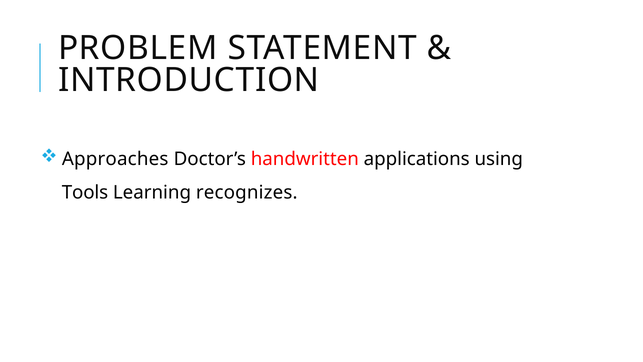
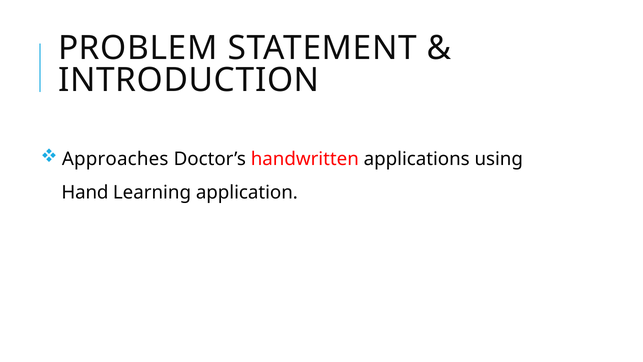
Tools: Tools -> Hand (85, 192)
recognizes: recognizes -> application (247, 192)
